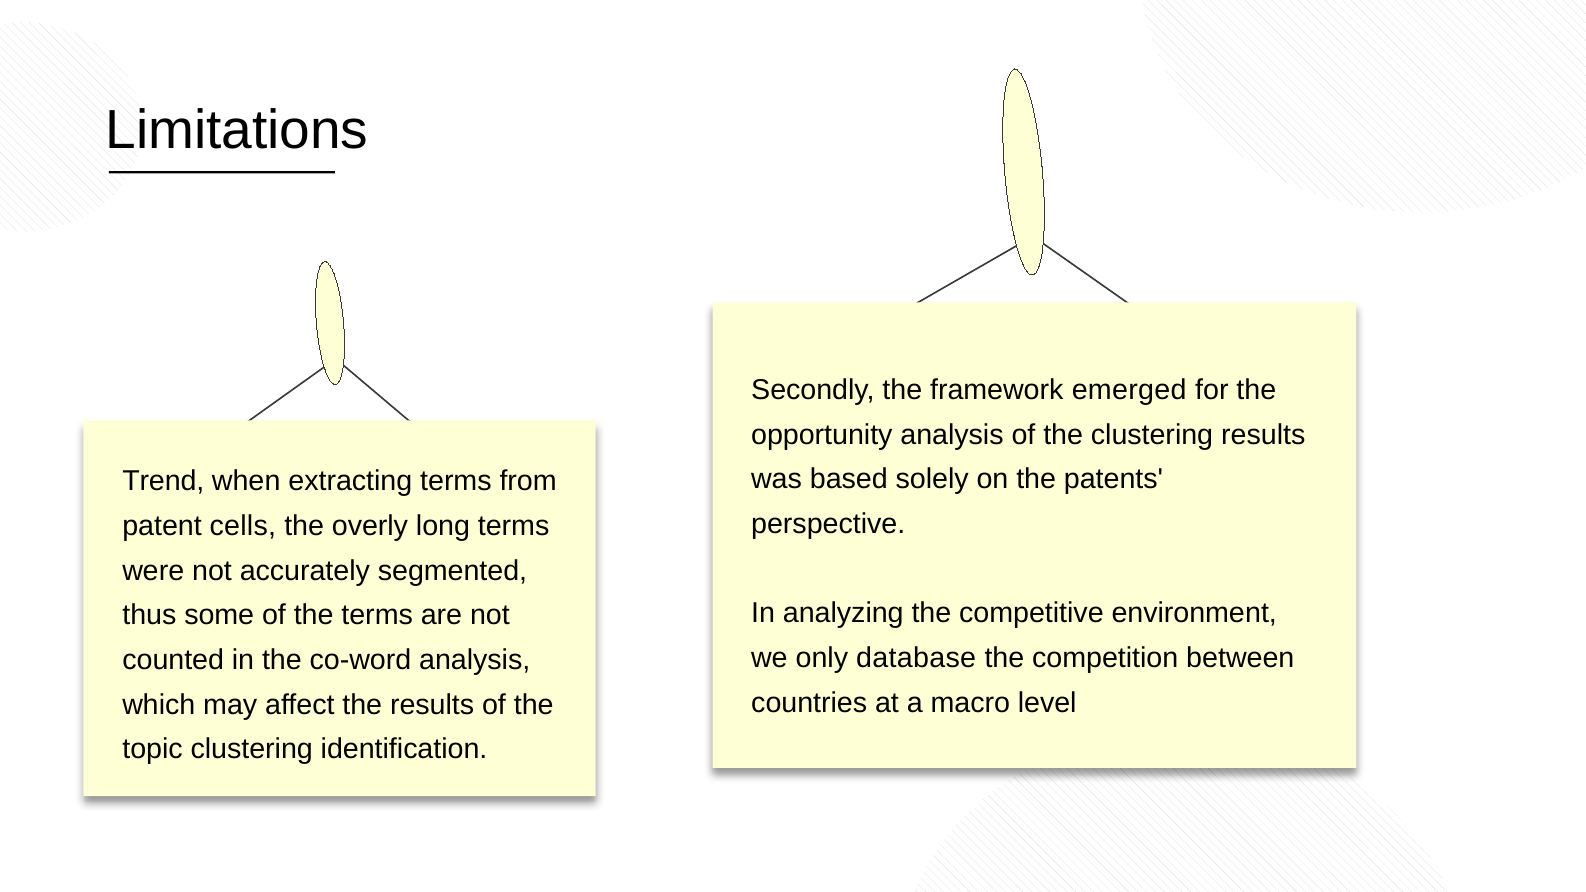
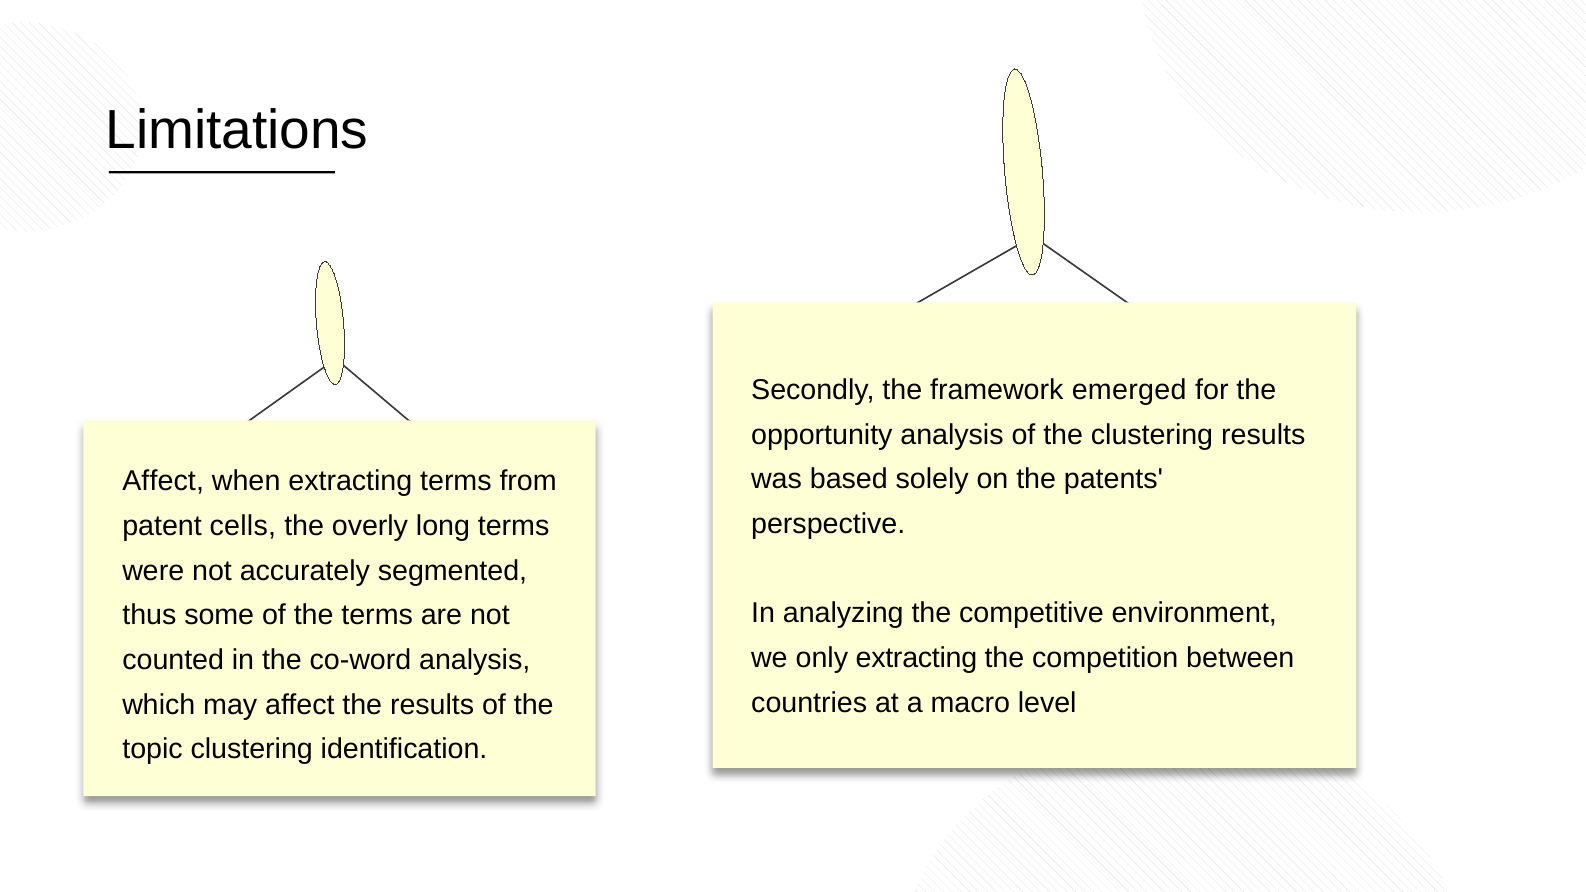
Trend: Trend -> Affect (163, 481)
only database: database -> extracting (916, 658)
